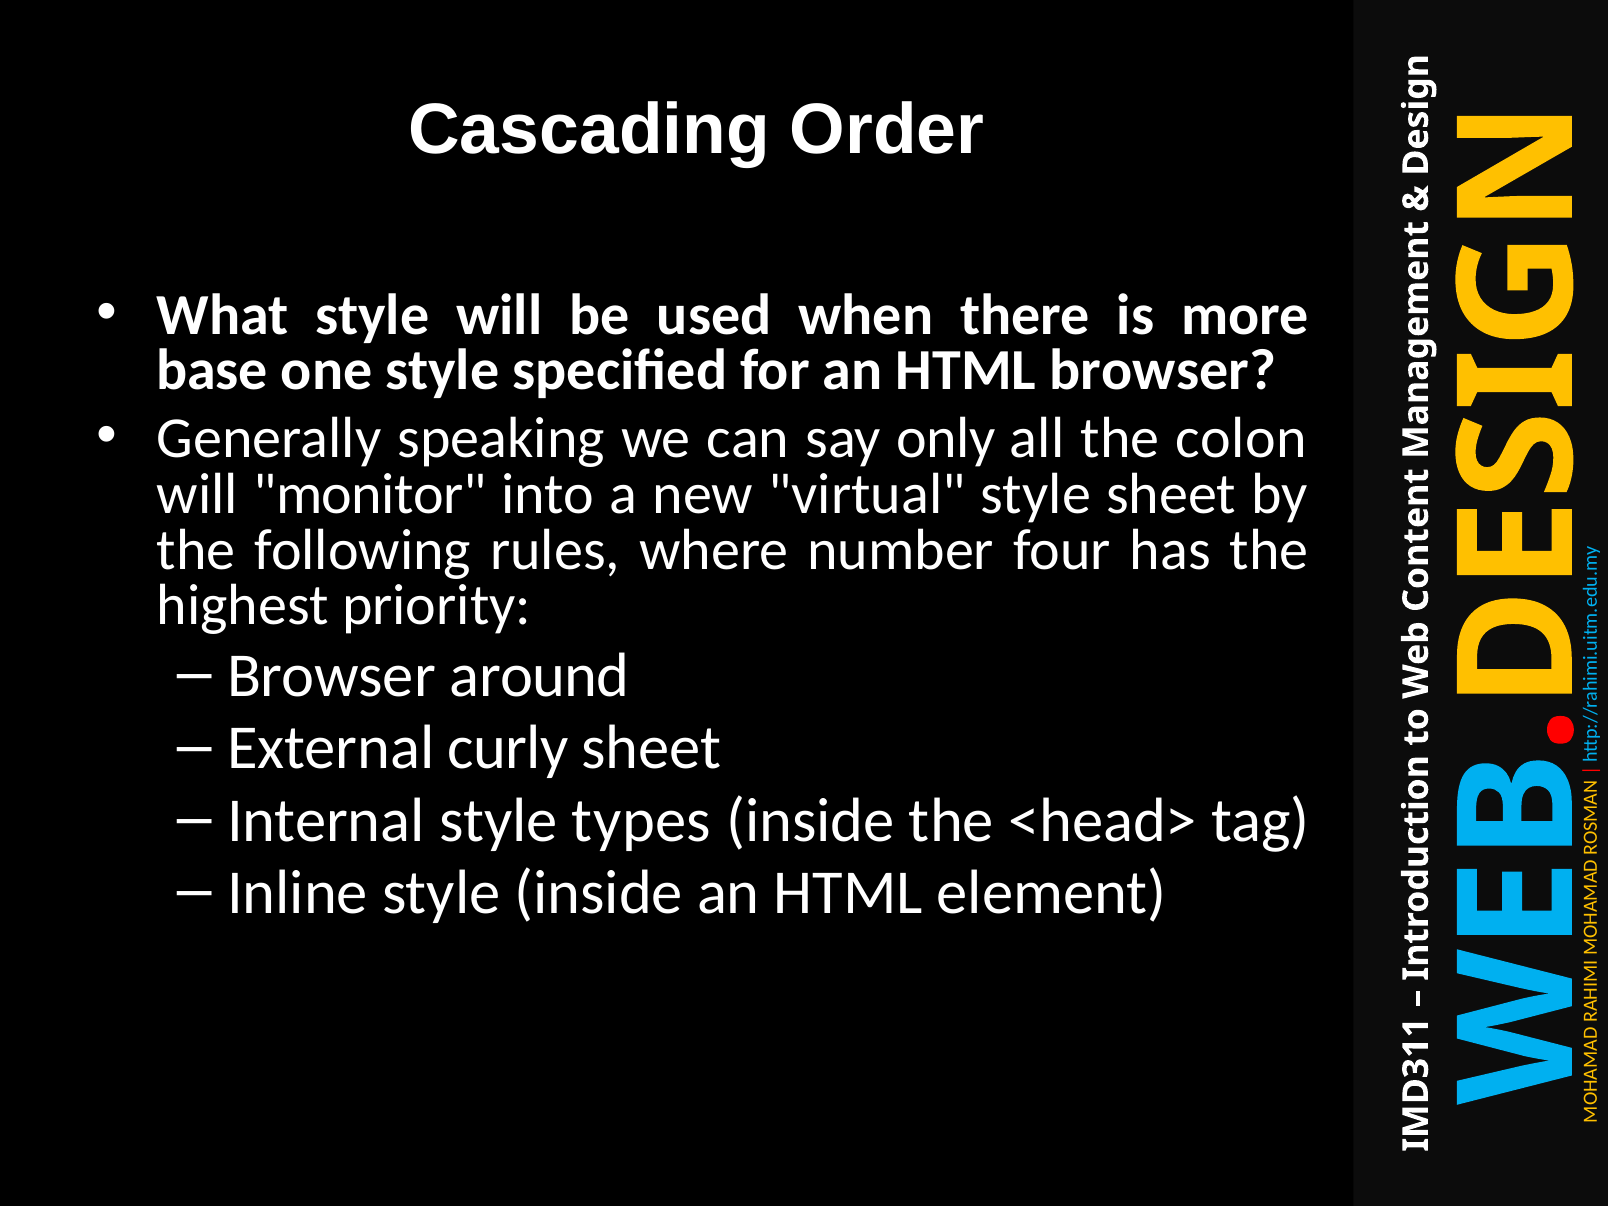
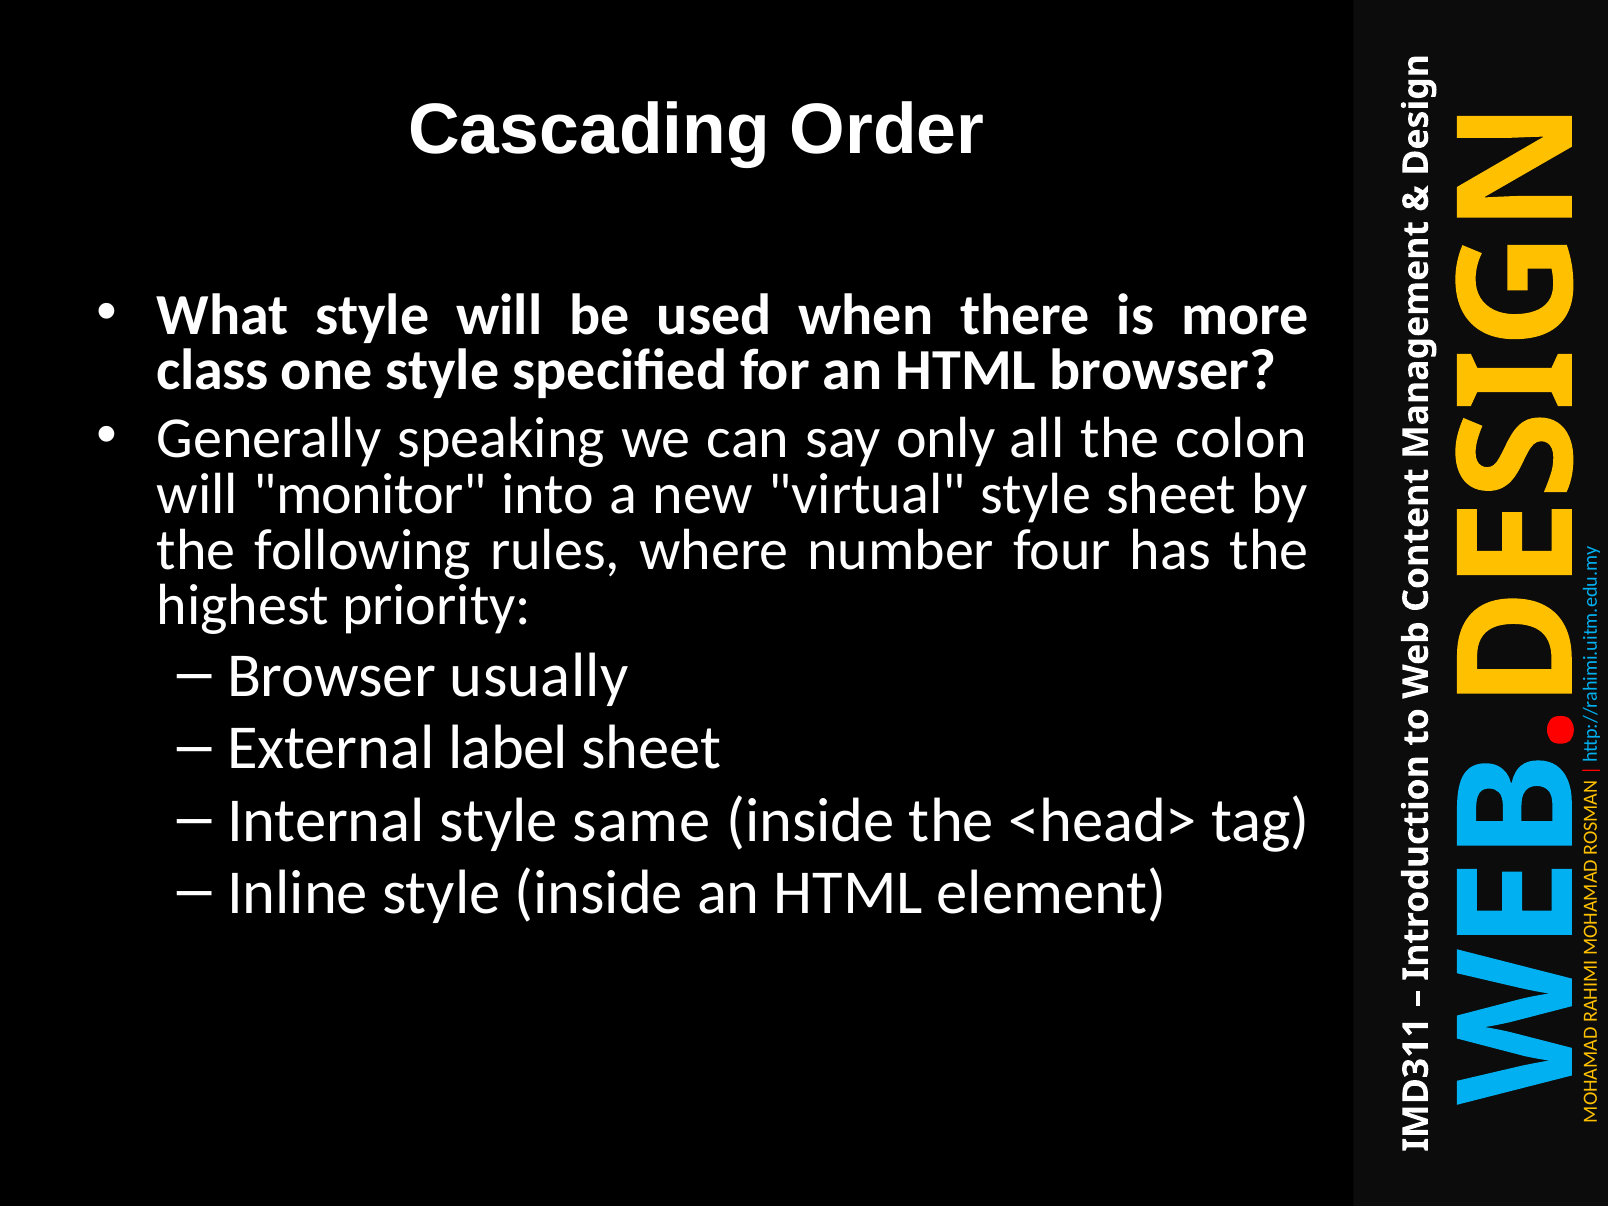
base: base -> class (212, 371)
around: around -> usually (539, 676)
curly: curly -> label (508, 748)
types: types -> same (642, 821)
